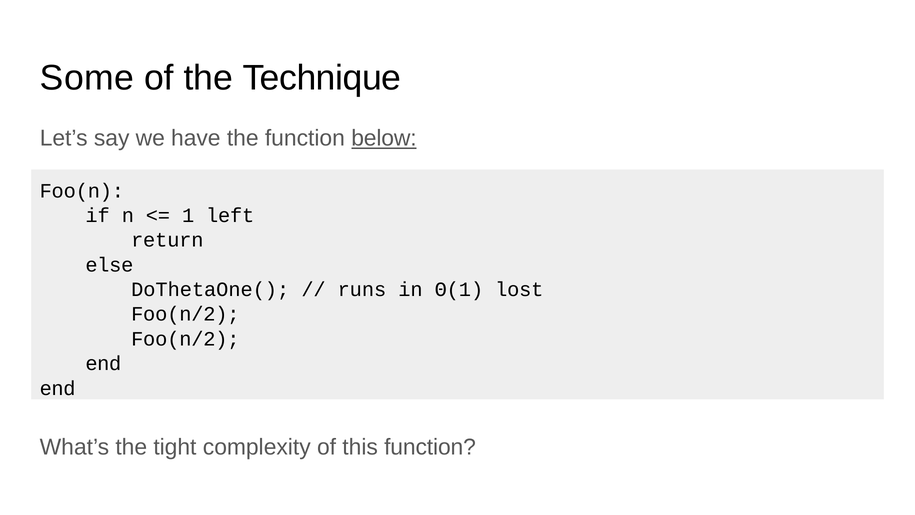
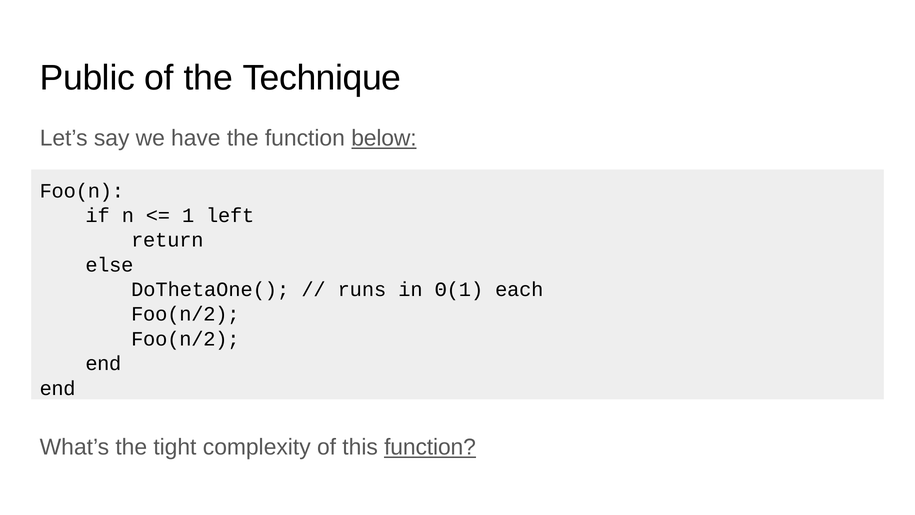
Some: Some -> Public (87, 78)
lost: lost -> each (519, 289)
function underline: none -> present (430, 447)
